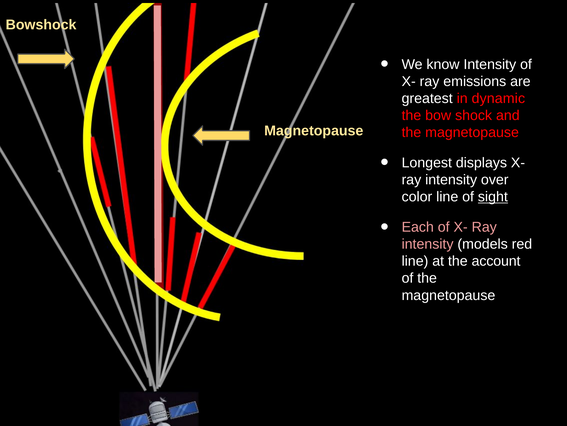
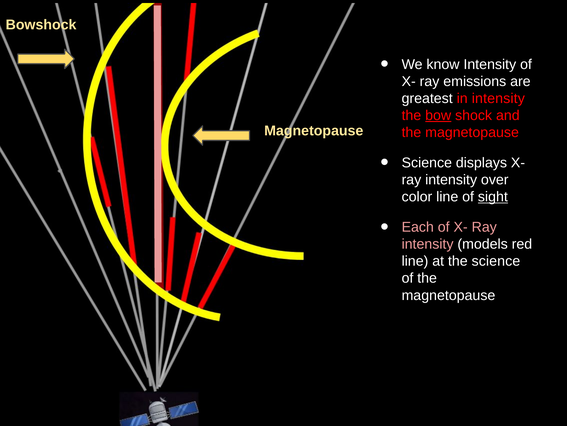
in dynamic: dynamic -> intensity (498, 98)
bow underline: none -> present (438, 115)
Longest: Longest -> Science (427, 163)
the account: account -> science (496, 261)
